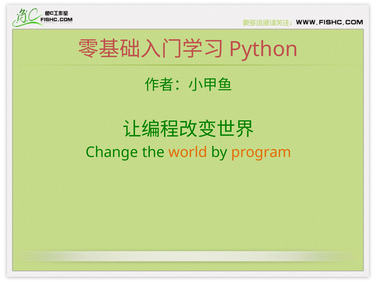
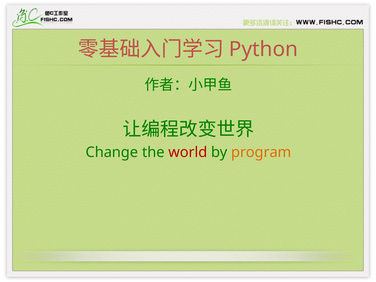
world colour: orange -> red (188, 152)
